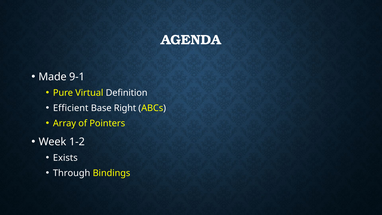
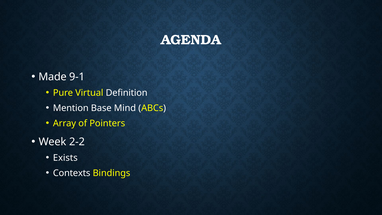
Efficient: Efficient -> Mention (71, 108)
Right: Right -> Mind (125, 108)
1-2: 1-2 -> 2-2 (77, 142)
Through: Through -> Contexts (72, 173)
